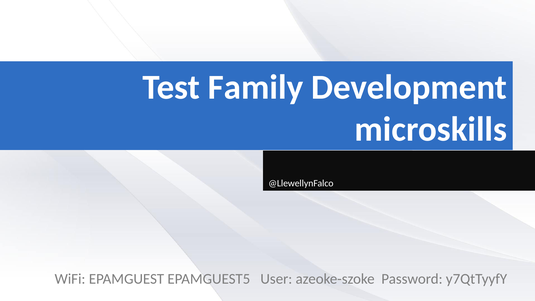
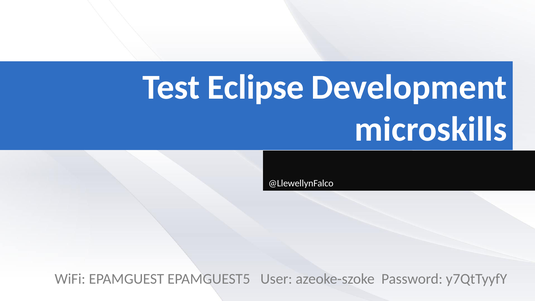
Family: Family -> Eclipse (256, 87)
